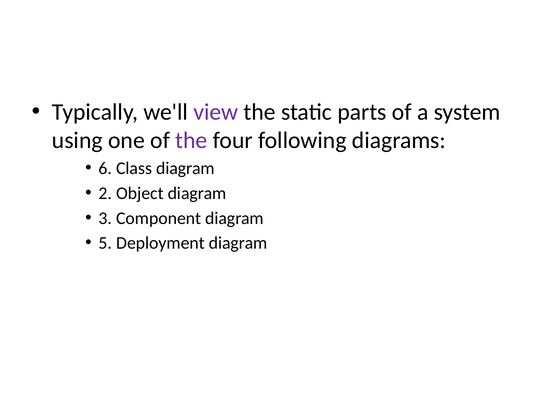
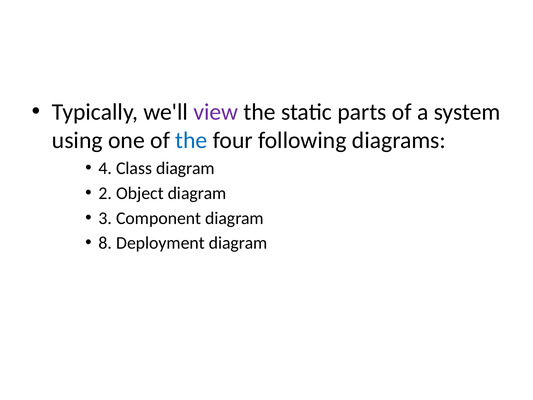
the colour: purple -> blue (191, 140)
6: 6 -> 4 (105, 168)
5: 5 -> 8 (105, 243)
